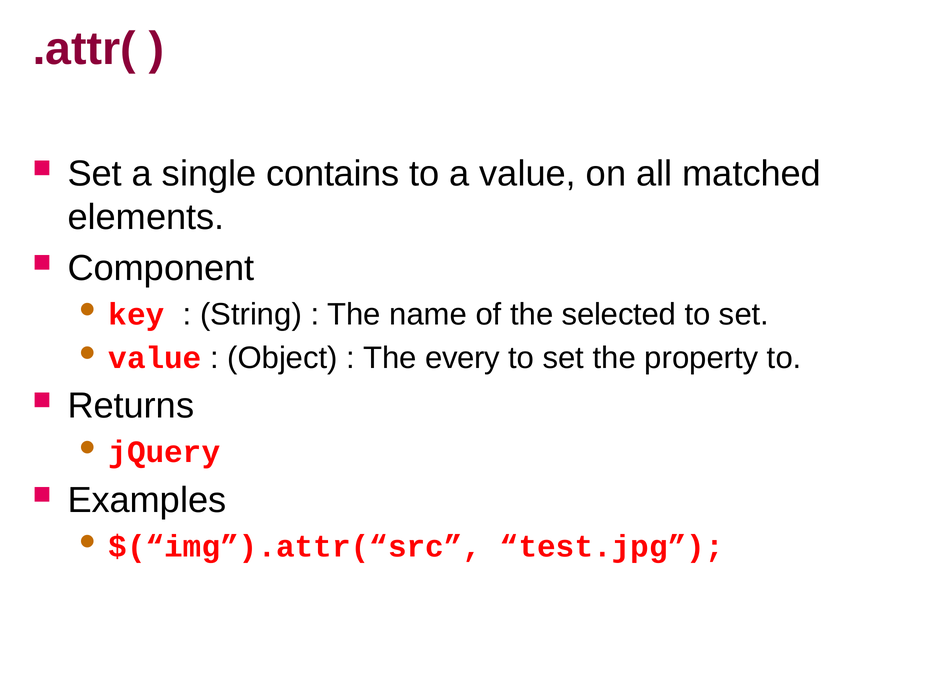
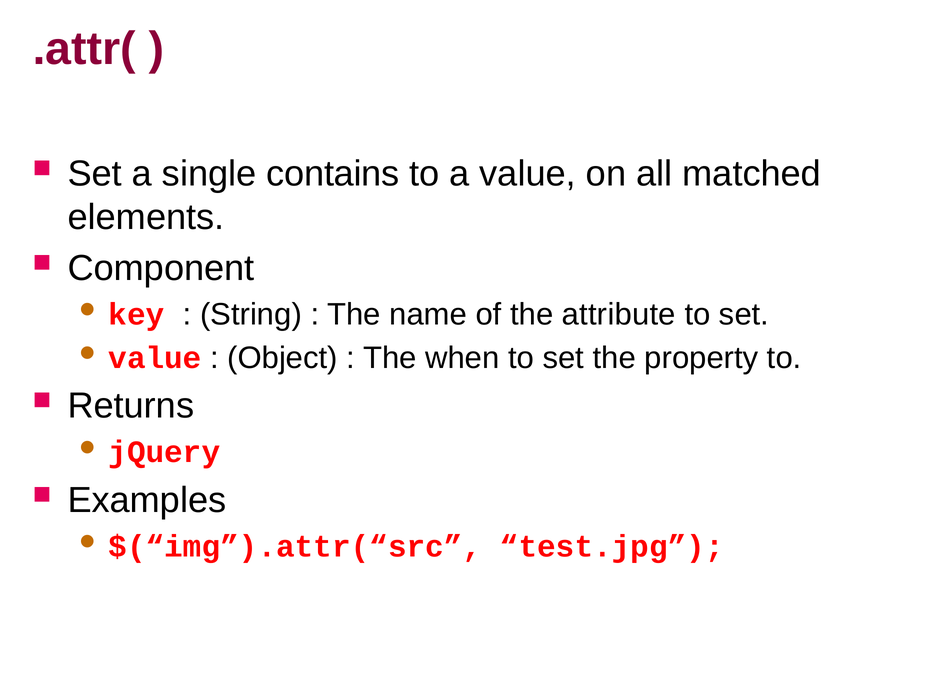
selected: selected -> attribute (619, 314)
every: every -> when (462, 358)
